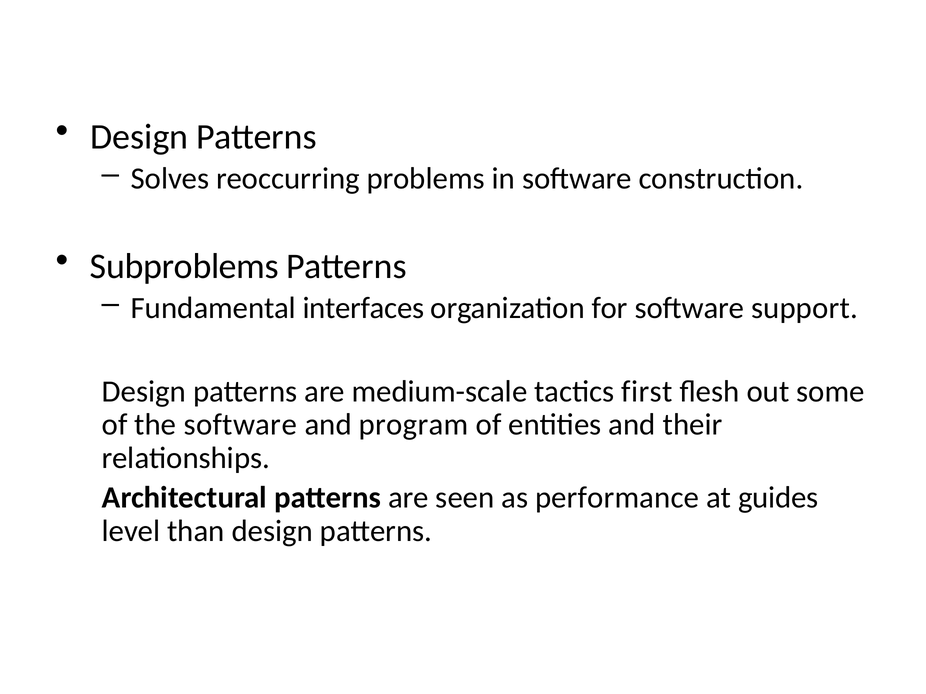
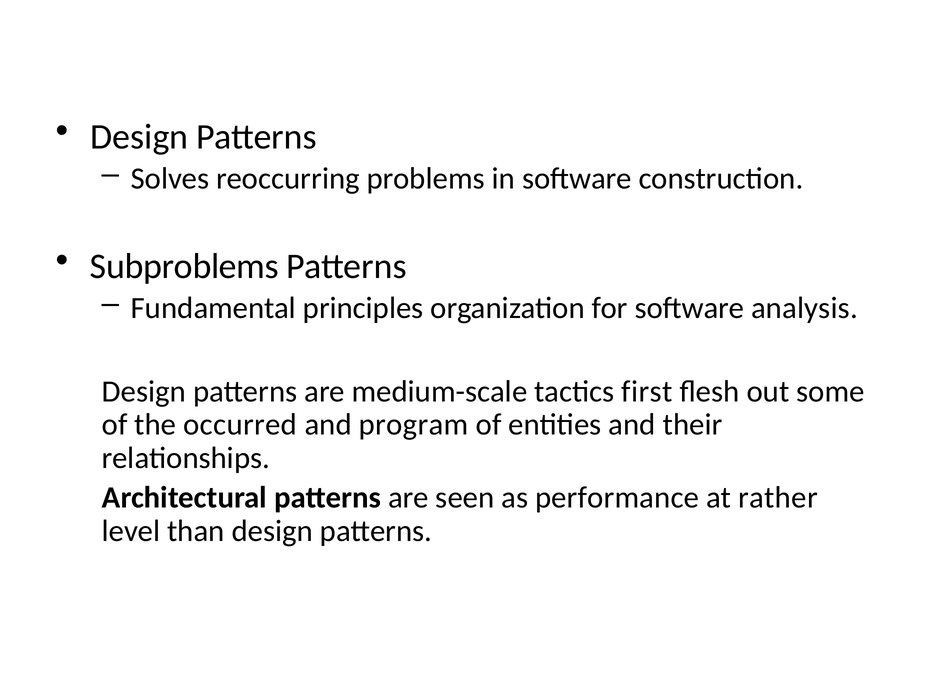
interfaces: interfaces -> principles (363, 308)
support: support -> analysis (804, 308)
the software: software -> occurred (240, 425)
guides: guides -> rather (778, 498)
